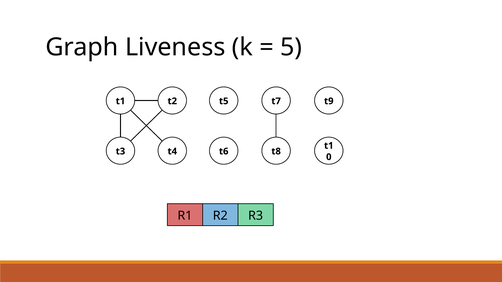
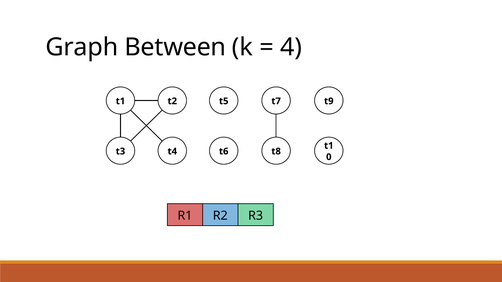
Liveness: Liveness -> Between (175, 47)
5: 5 -> 4 (291, 47)
